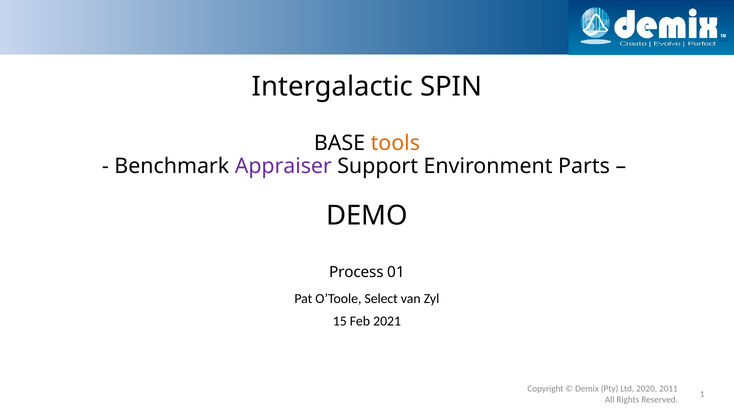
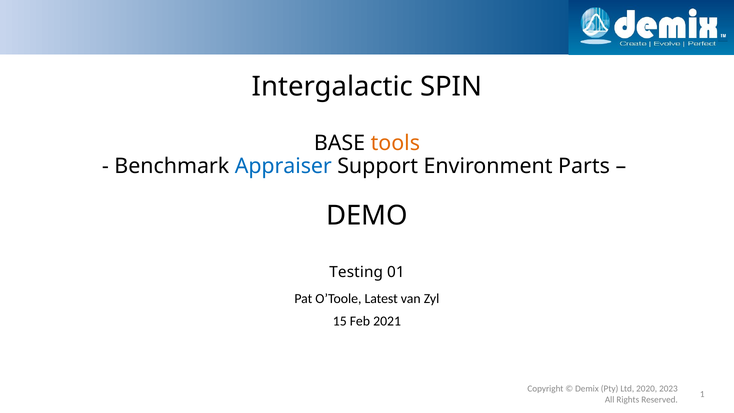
Appraiser colour: purple -> blue (283, 166)
Process: Process -> Testing (356, 272)
Select: Select -> Latest (381, 299)
2011: 2011 -> 2023 (668, 389)
